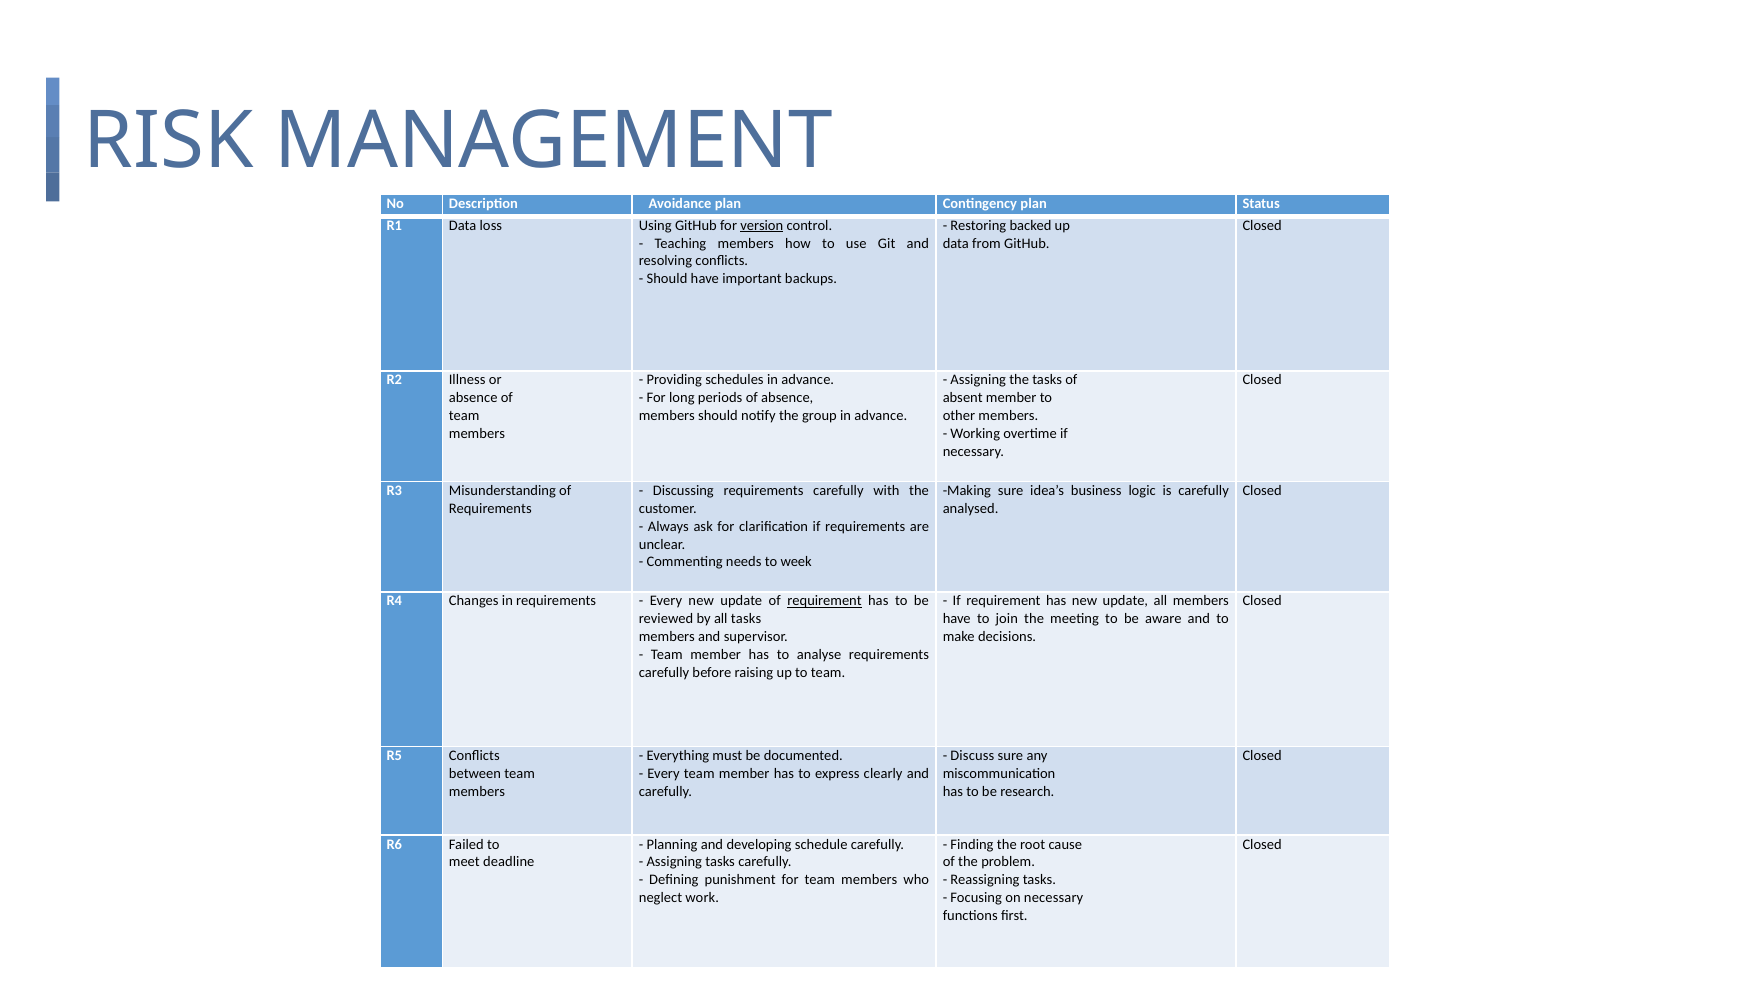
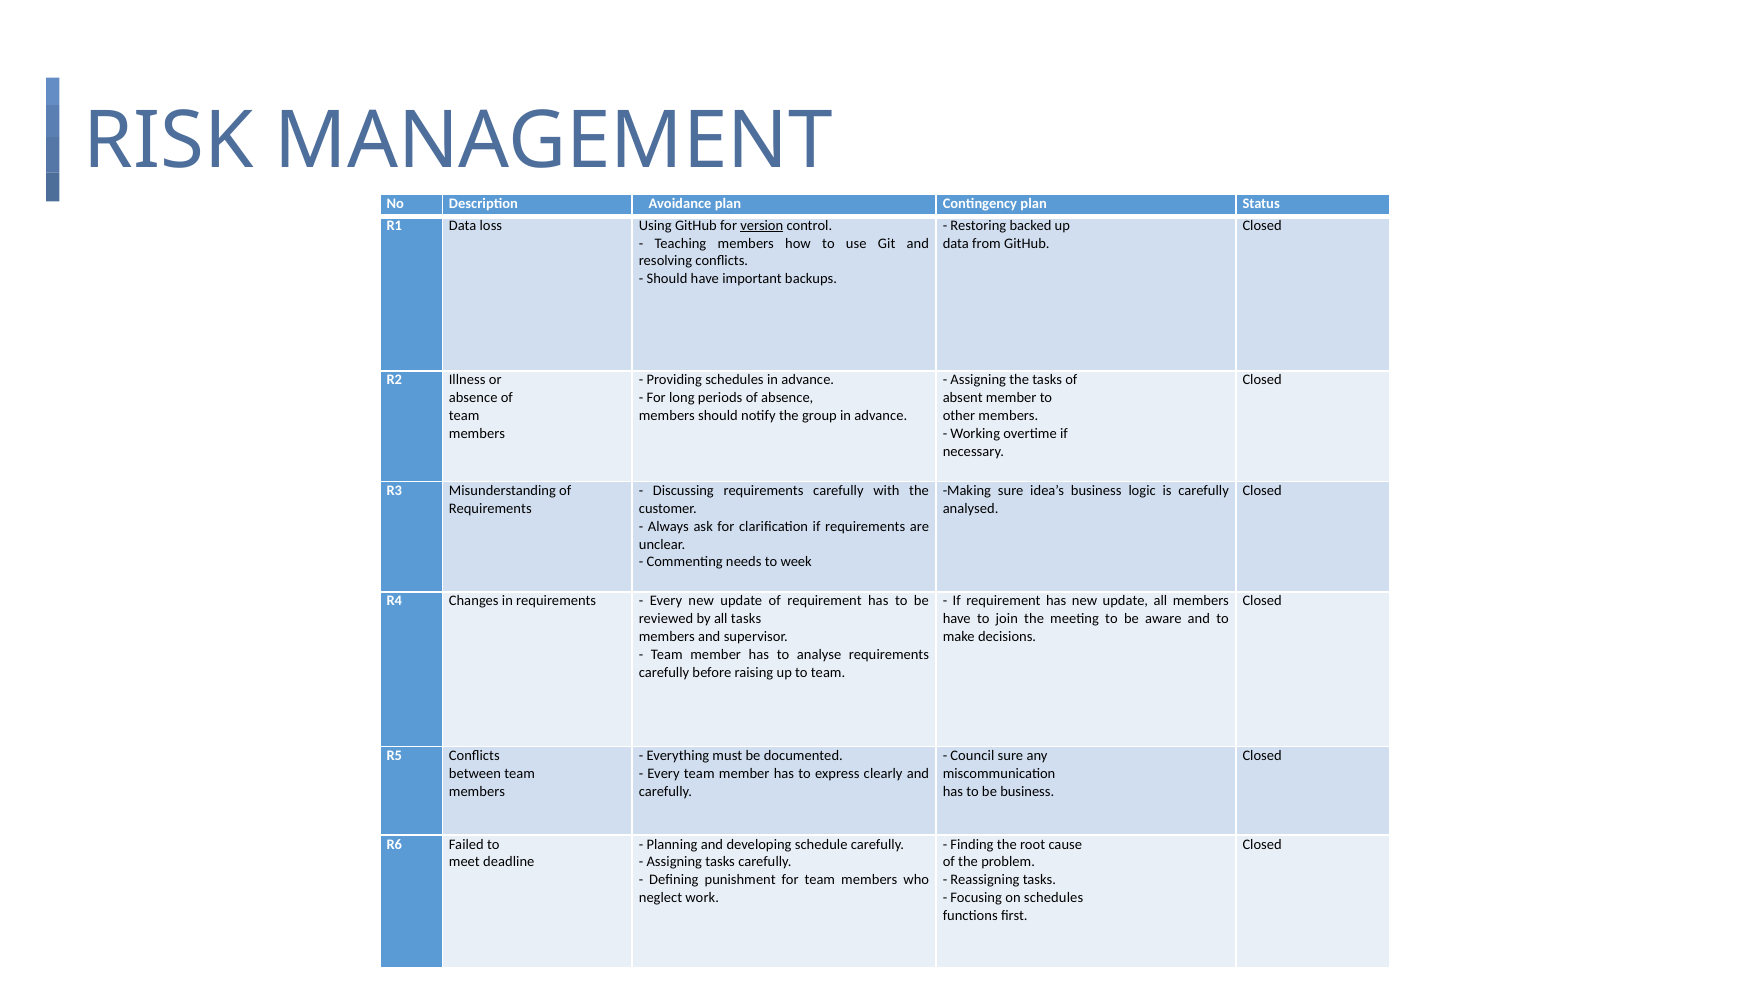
requirement underline: present -> none (825, 601)
Discuss: Discuss -> Council (972, 756)
be research: research -> business (1027, 792)
on necessary: necessary -> schedules (1054, 898)
